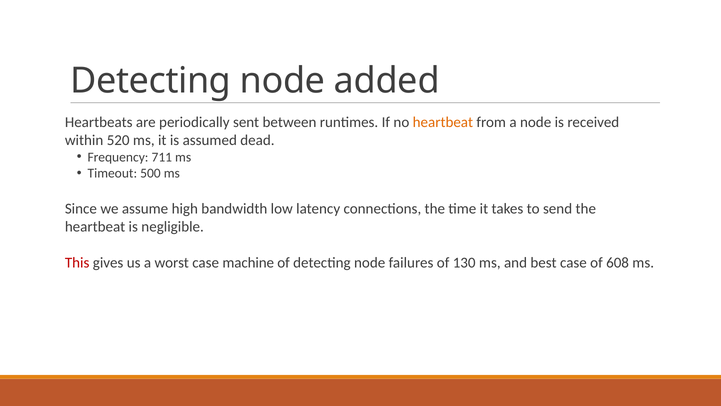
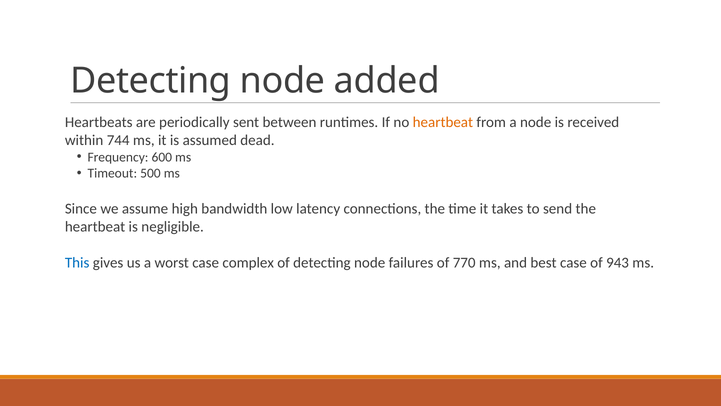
520: 520 -> 744 (118, 140)
711: 711 -> 600 (162, 157)
This colour: red -> blue (77, 263)
machine: machine -> complex (248, 263)
130: 130 -> 770 (464, 263)
608: 608 -> 943 (618, 263)
